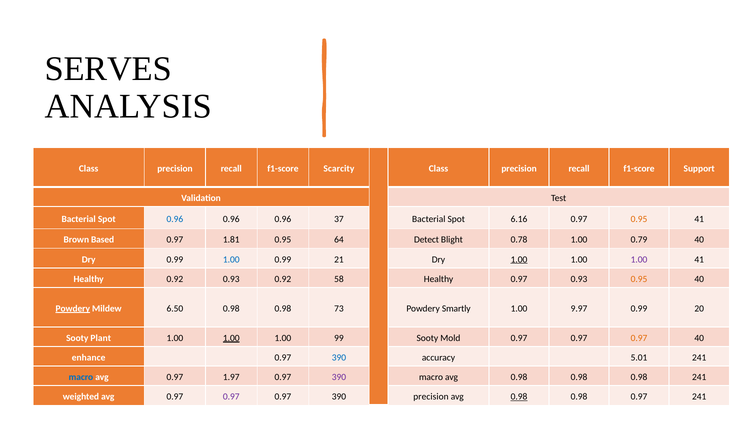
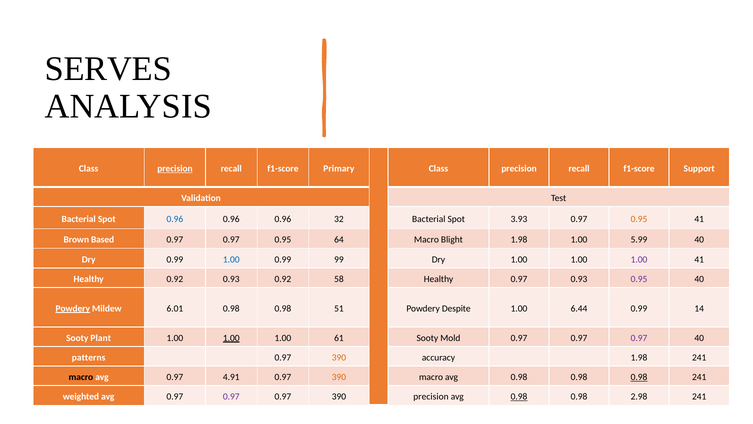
precision underline: none -> present (175, 168)
Scarcity: Scarcity -> Primary (339, 168)
37: 37 -> 32 (339, 219)
6.16: 6.16 -> 3.93 (519, 219)
1.81: 1.81 -> 0.97 (231, 240)
64 Detect: Detect -> Macro (426, 240)
Blight 0.78: 0.78 -> 1.98 (519, 240)
0.79: 0.79 -> 5.99 (639, 240)
21: 21 -> 99 (339, 259)
1.00 underline: present -> none (519, 259)
0.95 colour: orange -> purple (639, 279)
6.50: 6.50 -> 6.01 (175, 308)
73: 73 -> 51 (339, 308)
Smartly: Smartly -> Despite (456, 308)
9.97: 9.97 -> 6.44 (579, 308)
20: 20 -> 14 (699, 308)
99: 99 -> 61 (339, 338)
0.97 colour: orange -> purple (639, 338)
enhance: enhance -> patterns (89, 357)
390 colour: blue -> orange (339, 357)
accuracy 5.01: 5.01 -> 1.98 (639, 357)
macro colour: blue -> black (81, 377)
1.97: 1.97 -> 4.91 (231, 377)
390 colour: purple -> orange (339, 377)
0.98 underline: none -> present (639, 377)
0.98 0.97: 0.97 -> 2.98 (639, 396)
